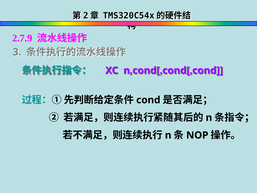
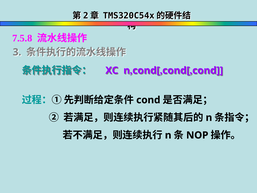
2.7.9: 2.7.9 -> 7.5.8 (22, 38)
